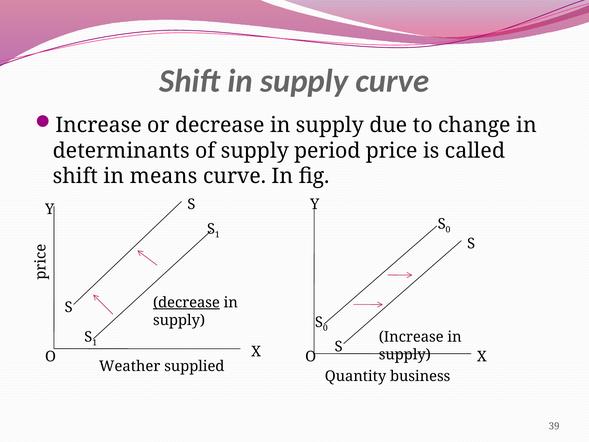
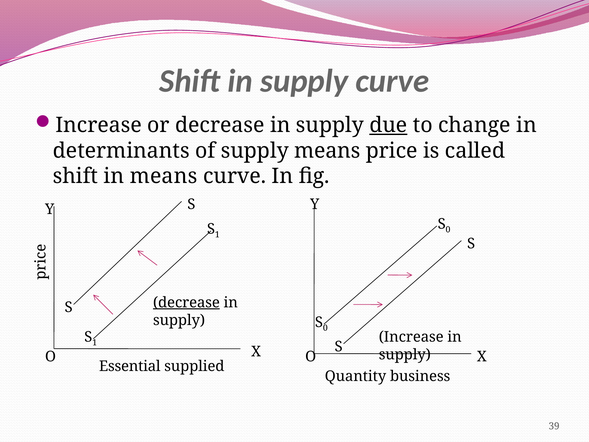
due underline: none -> present (388, 125)
supply period: period -> means (327, 151)
Weather: Weather -> Essential (130, 366)
